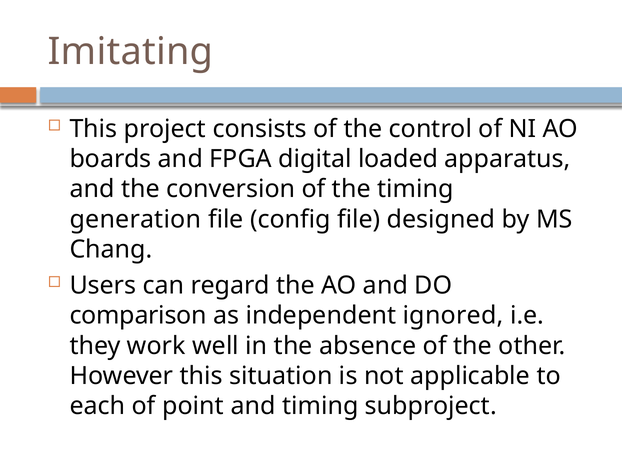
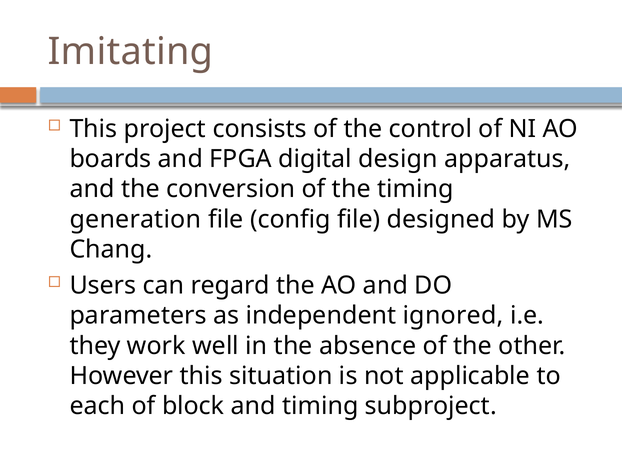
loaded: loaded -> design (398, 159)
comparison: comparison -> parameters (138, 315)
point: point -> block (193, 406)
